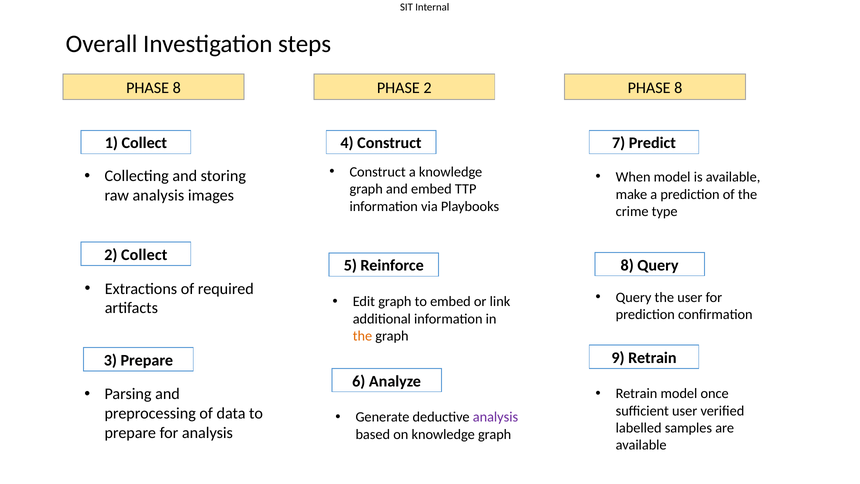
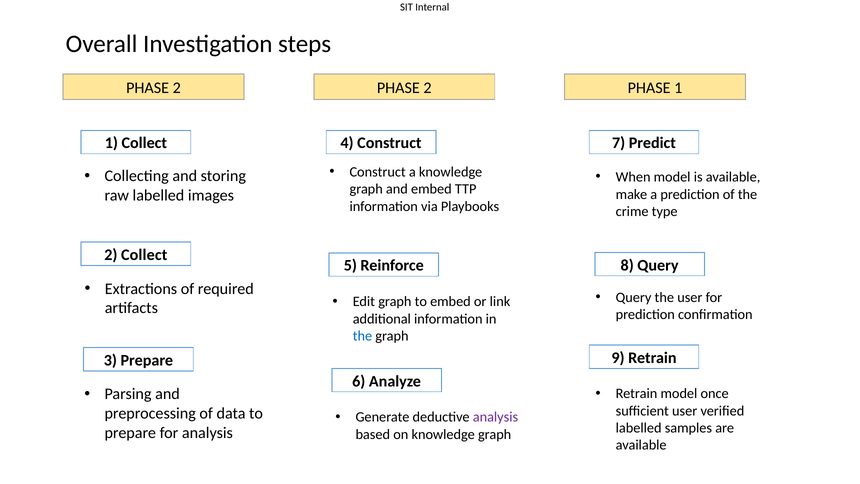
8: 8 -> 2 (177, 88)
2 PHASE 8: 8 -> 1 (678, 88)
raw analysis: analysis -> labelled (158, 195)
the colour: orange -> blue (362, 336)
